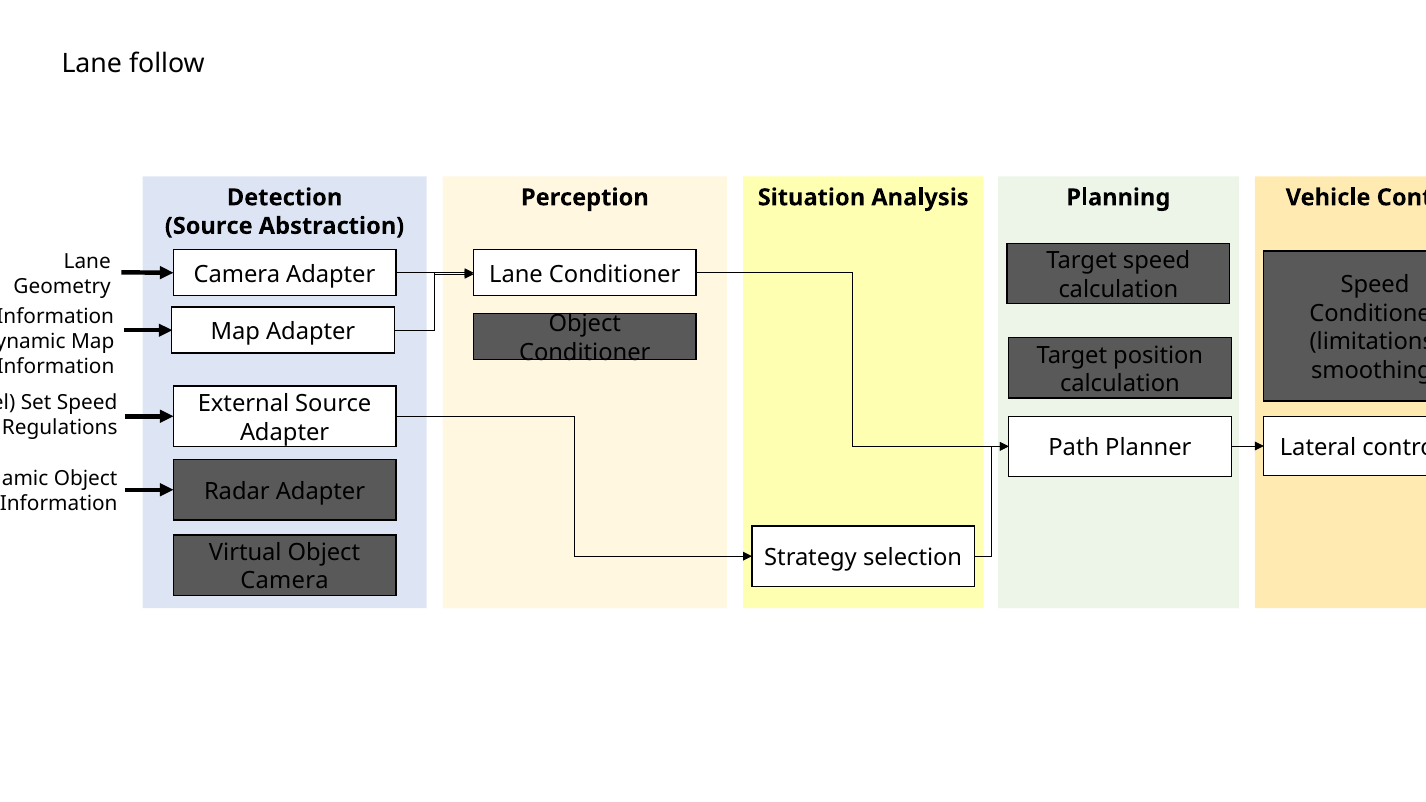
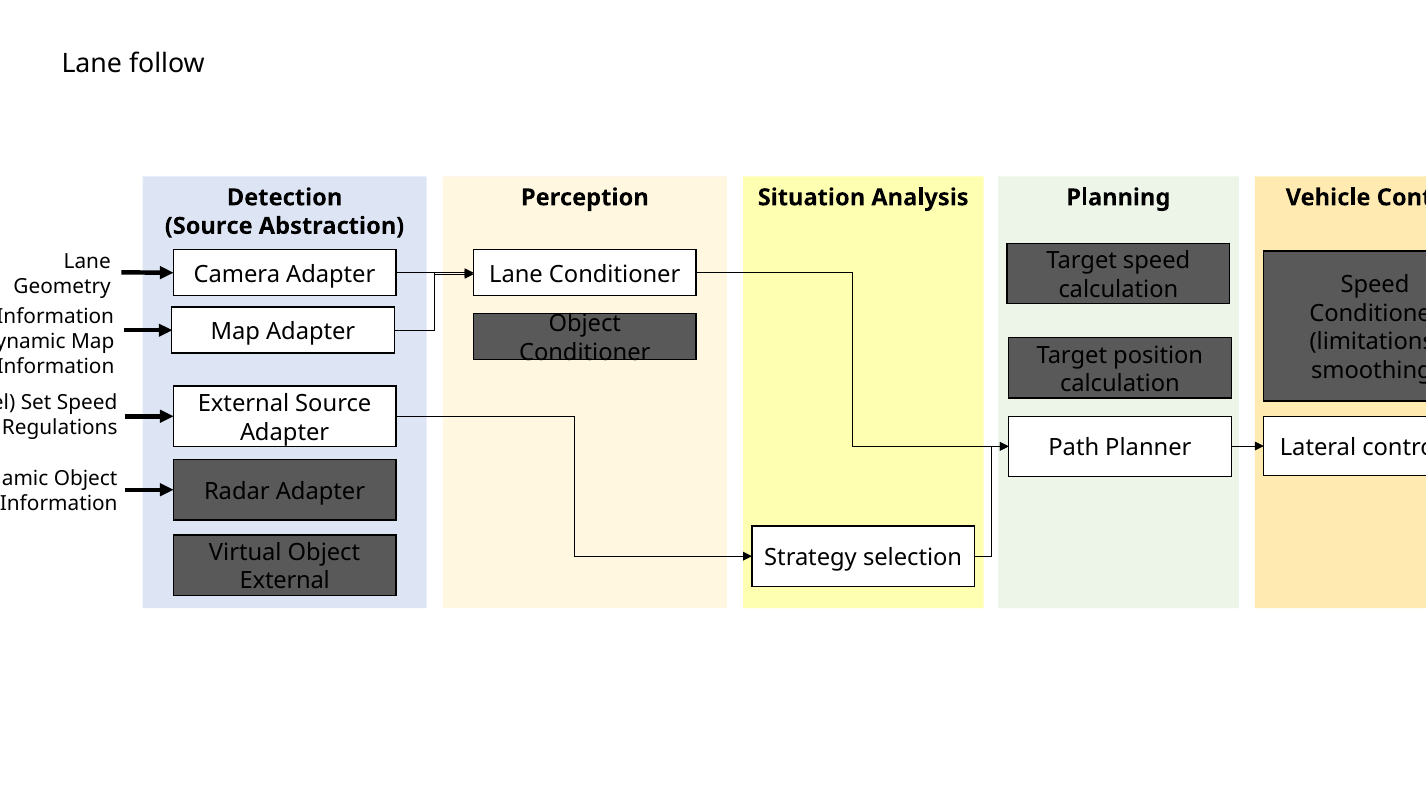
Camera: Camera -> External (285, 581)
